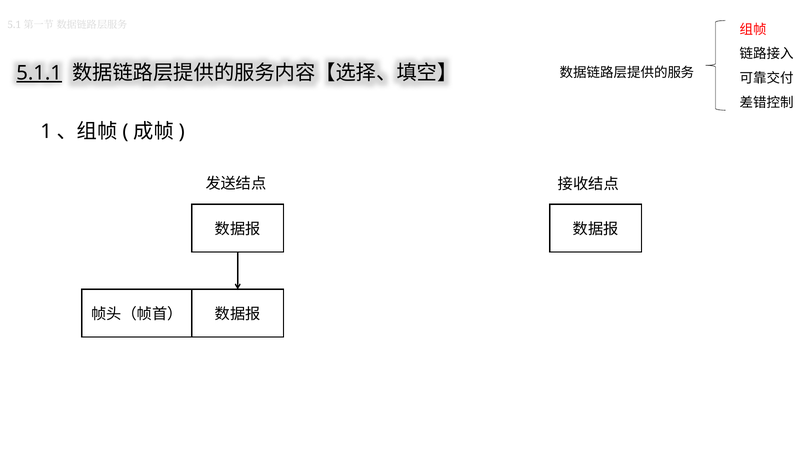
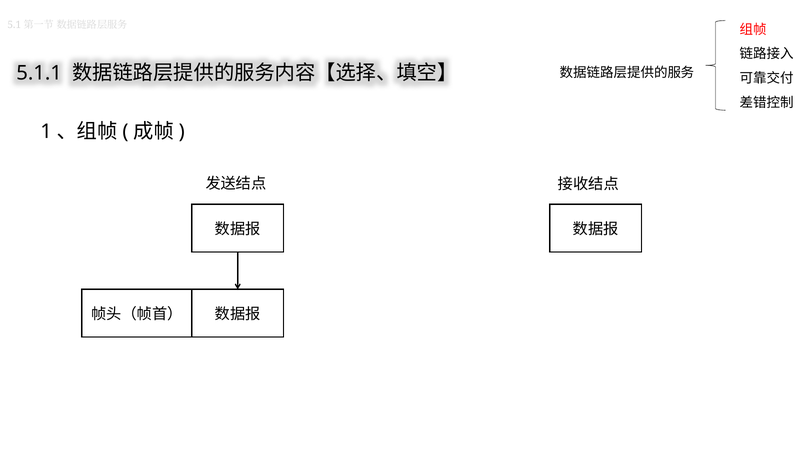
5.1.1 underline: present -> none (39, 73)
